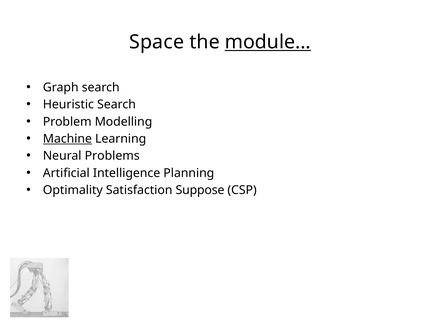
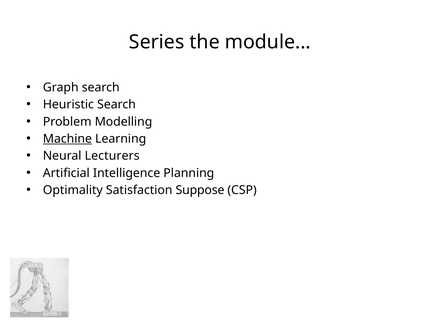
Space: Space -> Series (157, 42)
module underline: present -> none (268, 42)
Problems: Problems -> Lecturers (112, 156)
